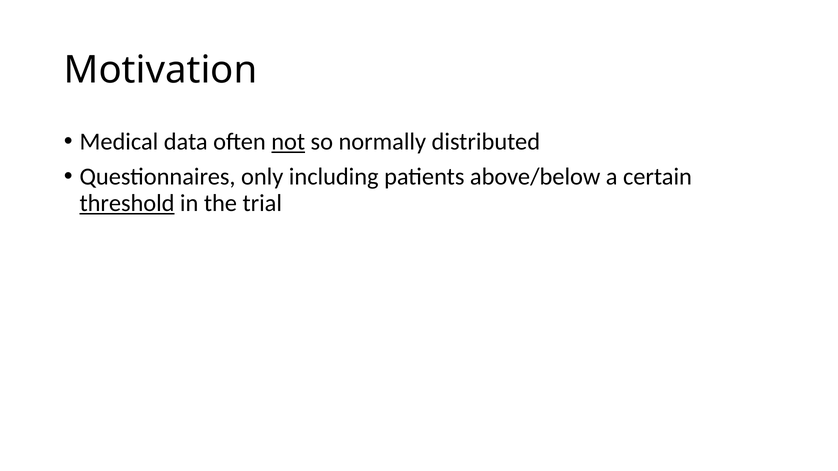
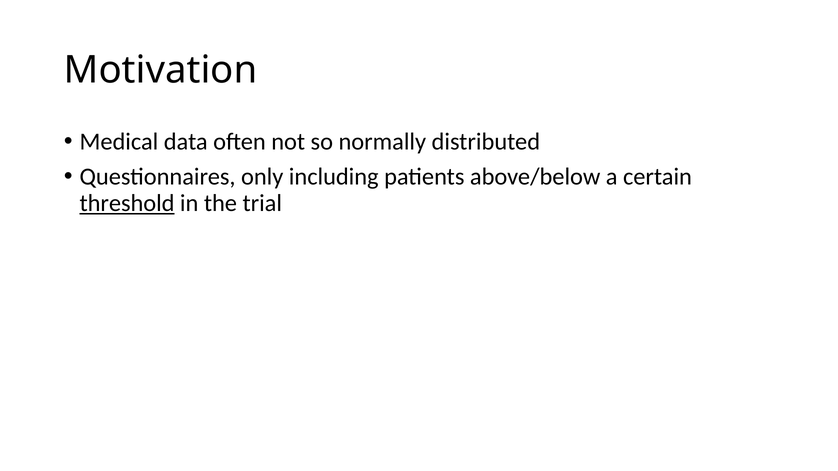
not underline: present -> none (288, 142)
